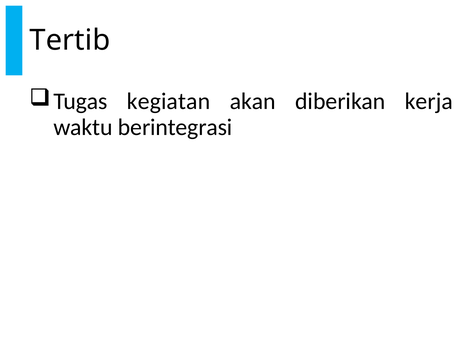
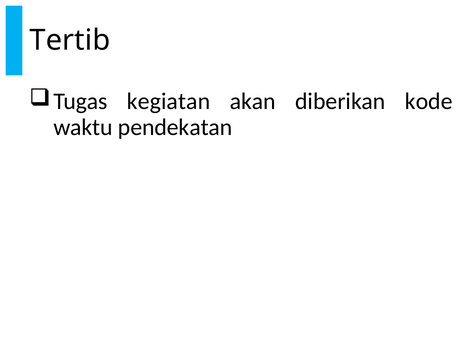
kerja: kerja -> kode (429, 101)
berintegrasi: berintegrasi -> pendekatan (175, 127)
